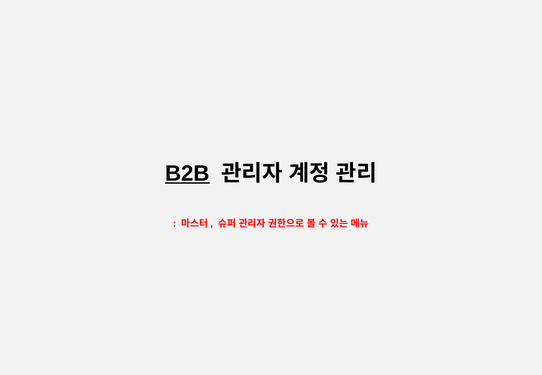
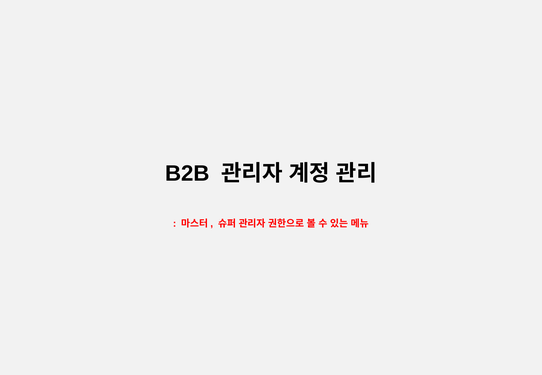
B2B underline: present -> none (187, 174)
